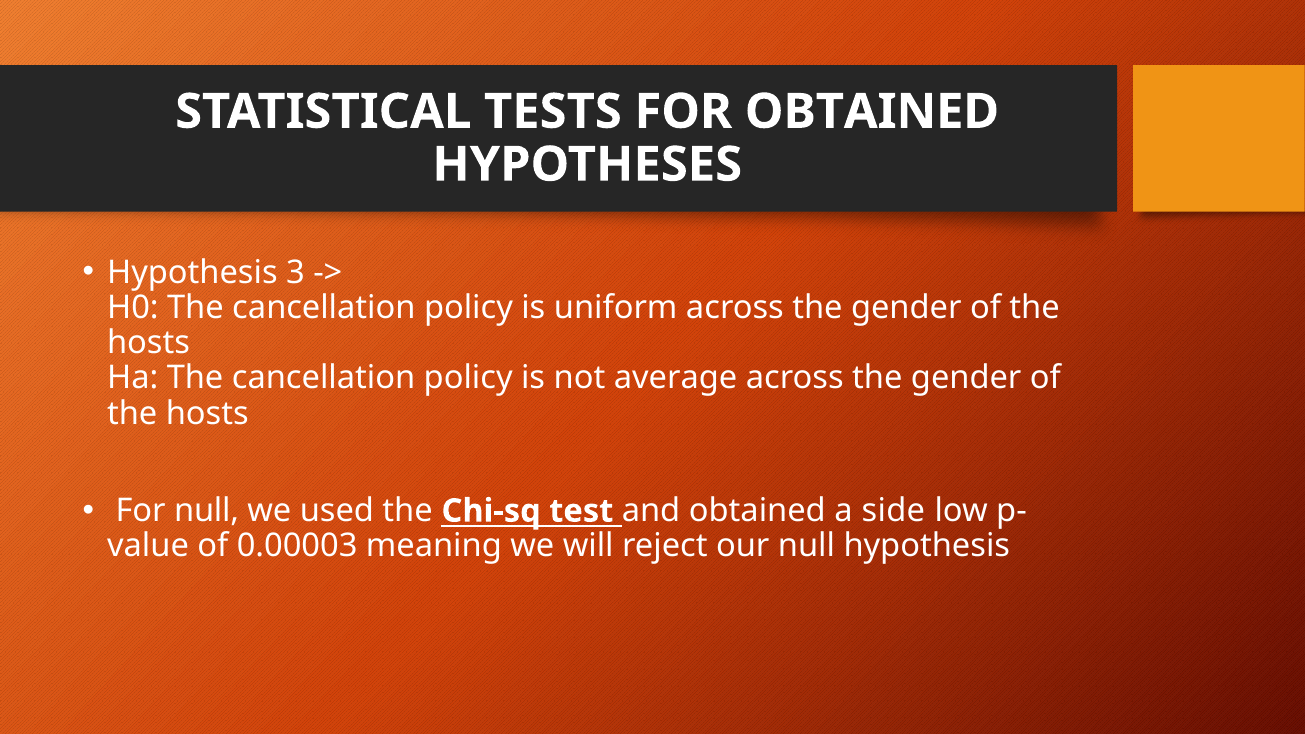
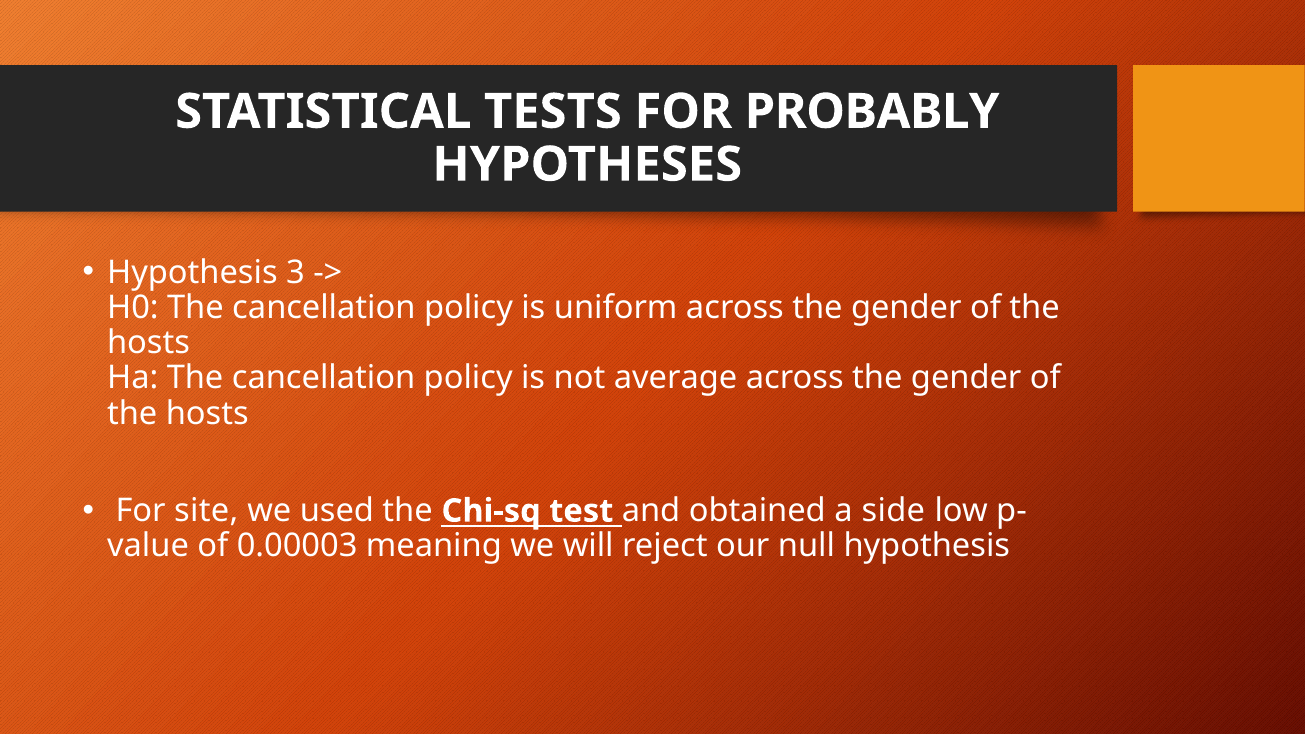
FOR OBTAINED: OBTAINED -> PROBABLY (872, 112)
For null: null -> site (206, 511)
